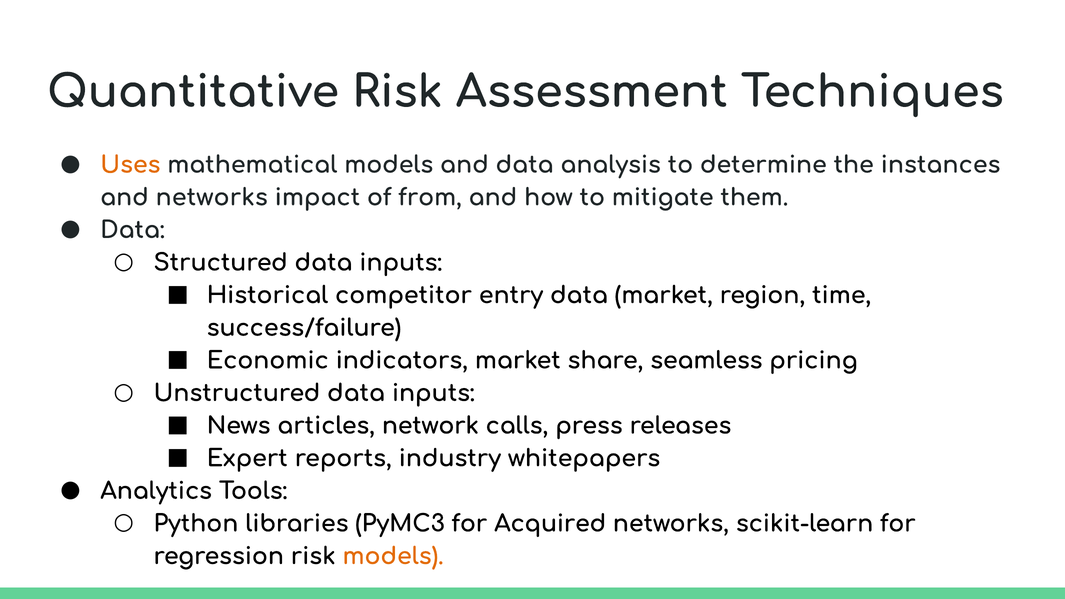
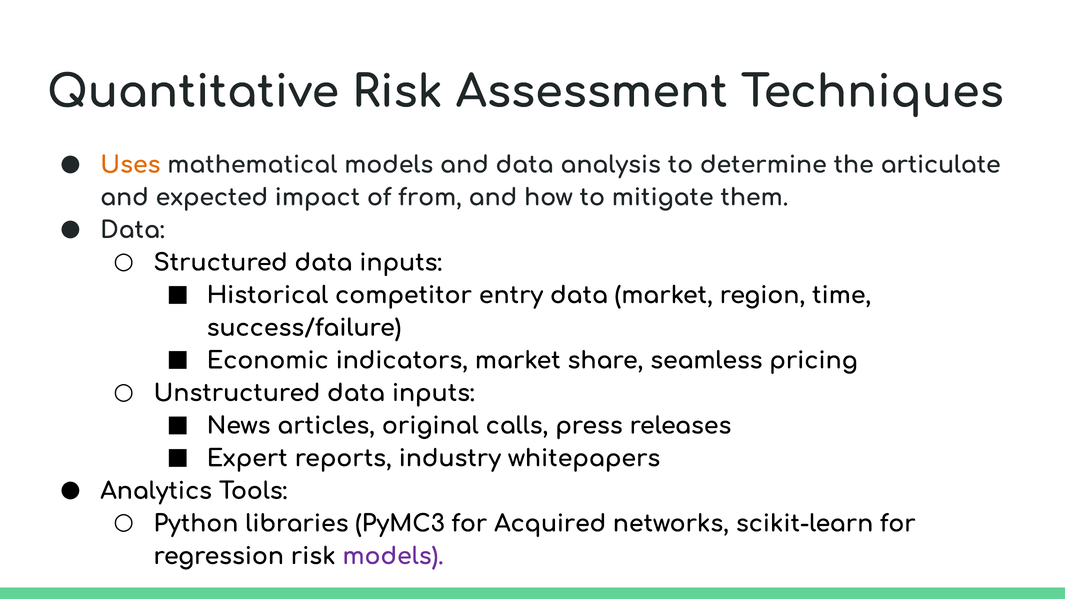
instances: instances -> articulate (941, 165)
and networks: networks -> expected (212, 198)
network: network -> original (430, 426)
models colour: orange -> purple (393, 556)
